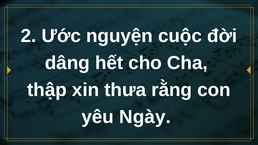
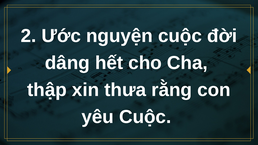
yêu Ngày: Ngày -> Cuộc (145, 117)
